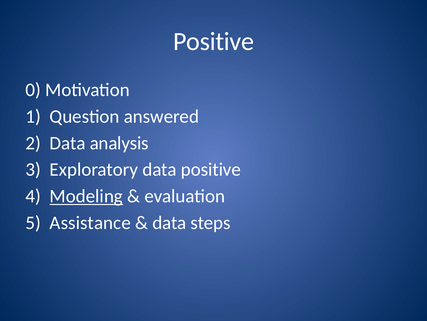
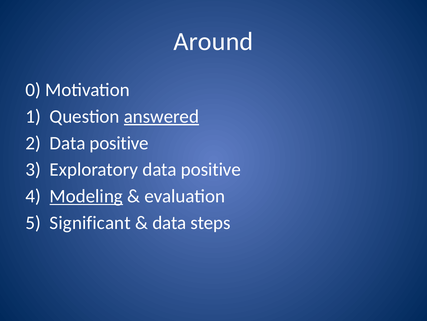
Positive: Positive -> Around (213, 41)
answered underline: none -> present (161, 116)
analysis: analysis -> positive (119, 143)
Assistance: Assistance -> Significant (90, 222)
